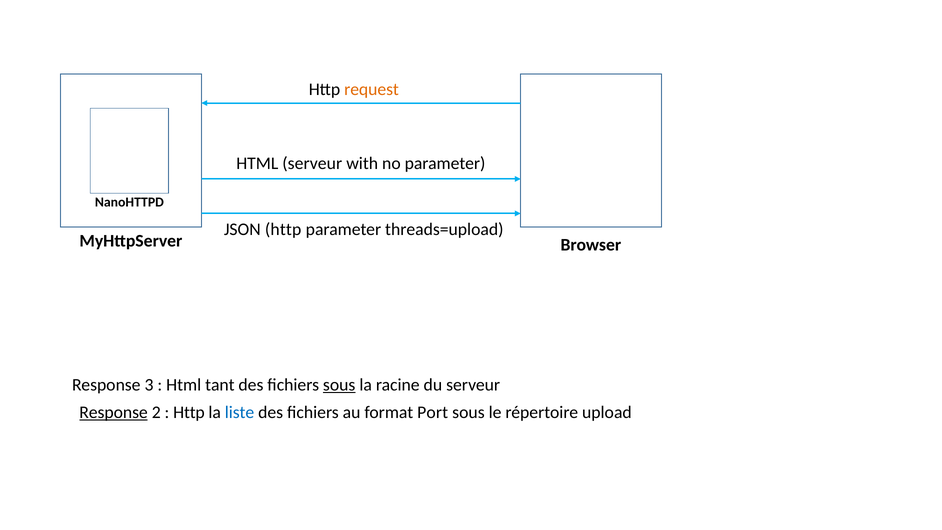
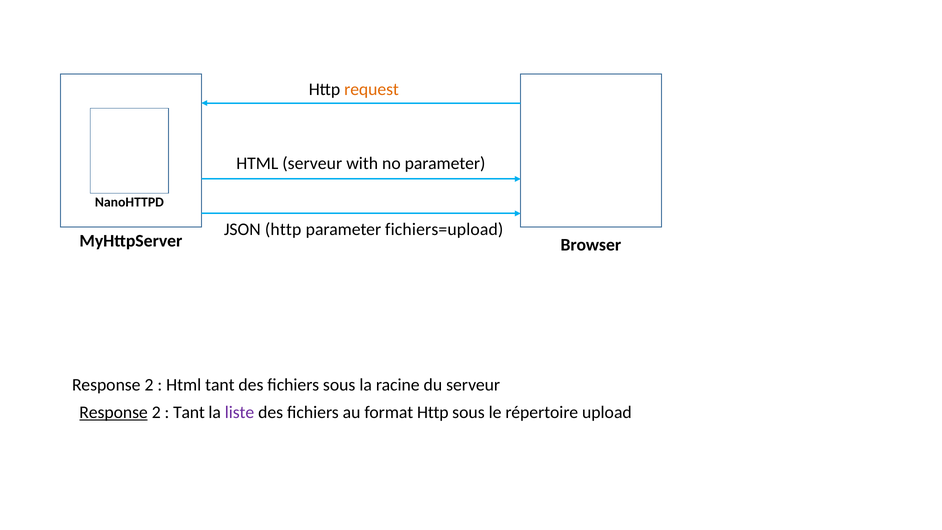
threads=upload: threads=upload -> fichiers=upload (444, 229)
3: 3 -> 2 (149, 385)
sous underline: present -> none (339, 385)
Http: Http -> Tant (189, 412)
liste colour: blue -> purple (240, 412)
format Port: Port -> Http (433, 412)
